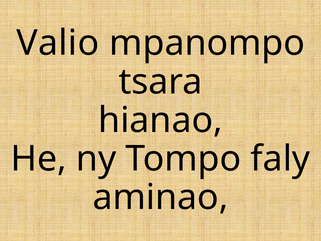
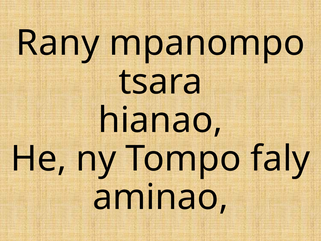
Valio: Valio -> Rany (58, 43)
